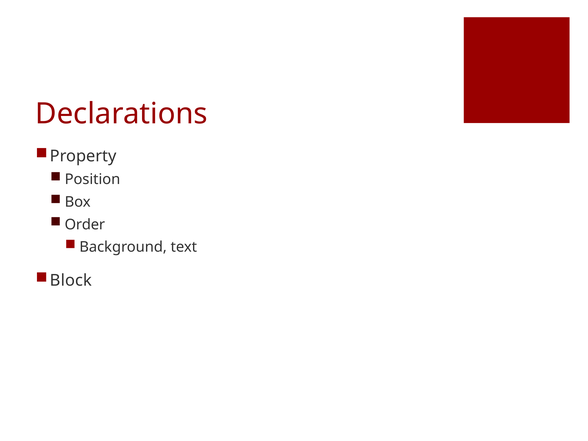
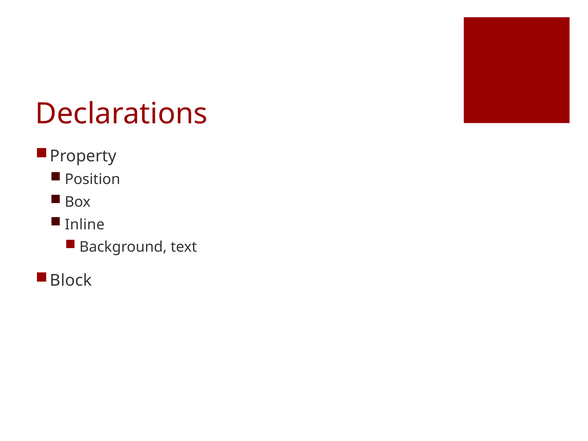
Order: Order -> Inline (85, 224)
